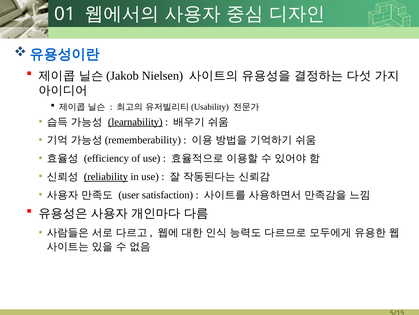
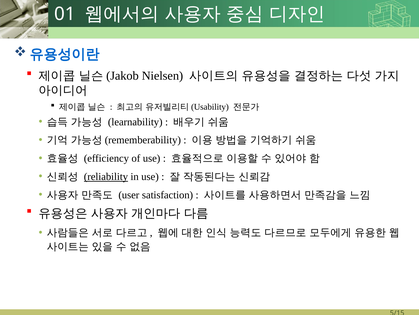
learnability underline: present -> none (135, 122)
